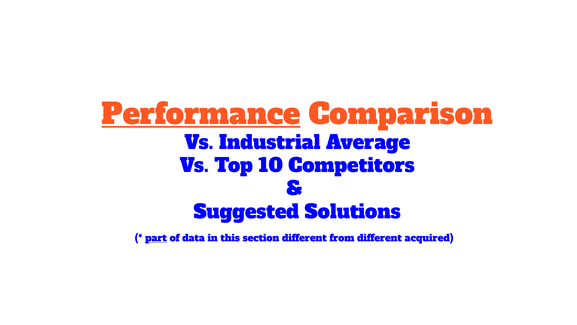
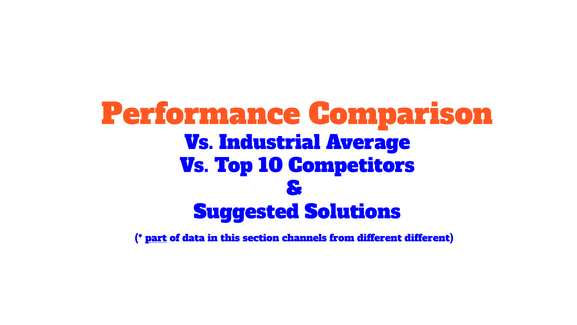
Performance underline: present -> none (201, 114)
section different: different -> channels (304, 238)
different acquired: acquired -> different (429, 238)
